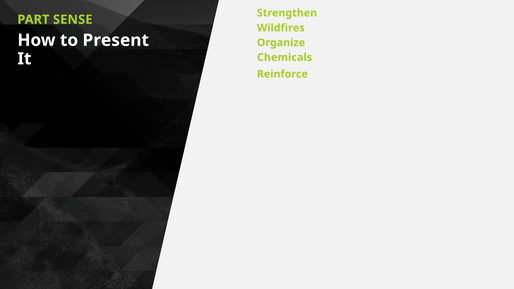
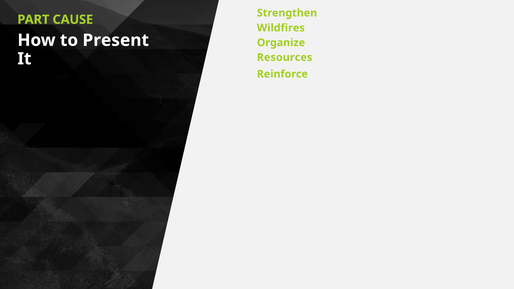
SENSE: SENSE -> CAUSE (73, 20)
Chemicals: Chemicals -> Resources (285, 57)
